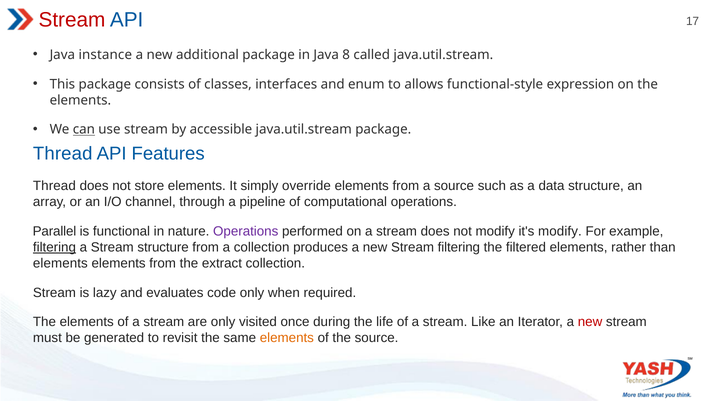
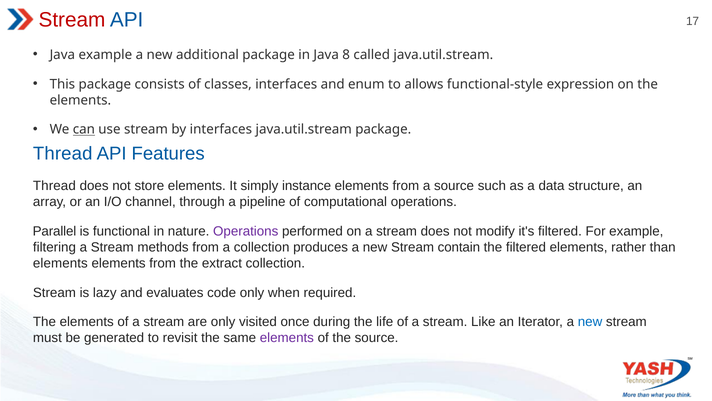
Java instance: instance -> example (105, 55)
by accessible: accessible -> interfaces (221, 129)
override: override -> instance (307, 185)
it's modify: modify -> filtered (560, 231)
filtering underline: present -> none (54, 247)
Stream structure: structure -> methods (163, 247)
Stream filtering: filtering -> contain (459, 247)
new colour: red -> blue (590, 322)
elements colour: orange -> purple (287, 338)
